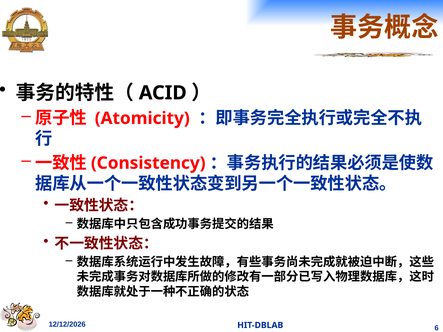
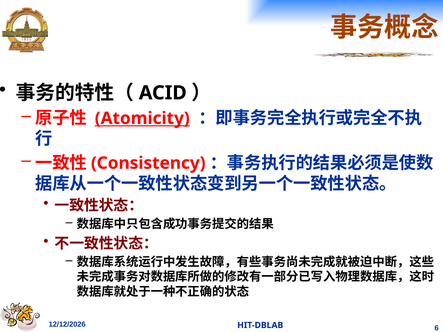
Atomicity underline: none -> present (142, 118)
